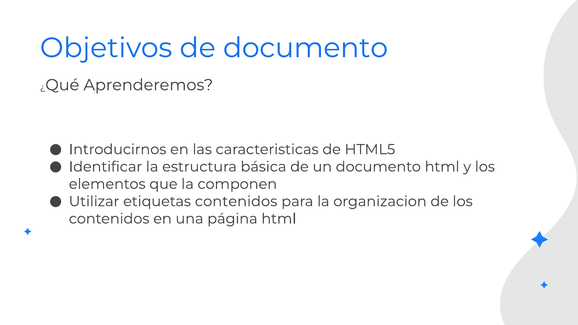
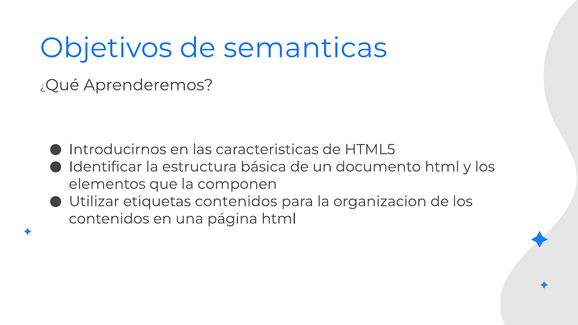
de documento: documento -> semanticas (305, 48)
